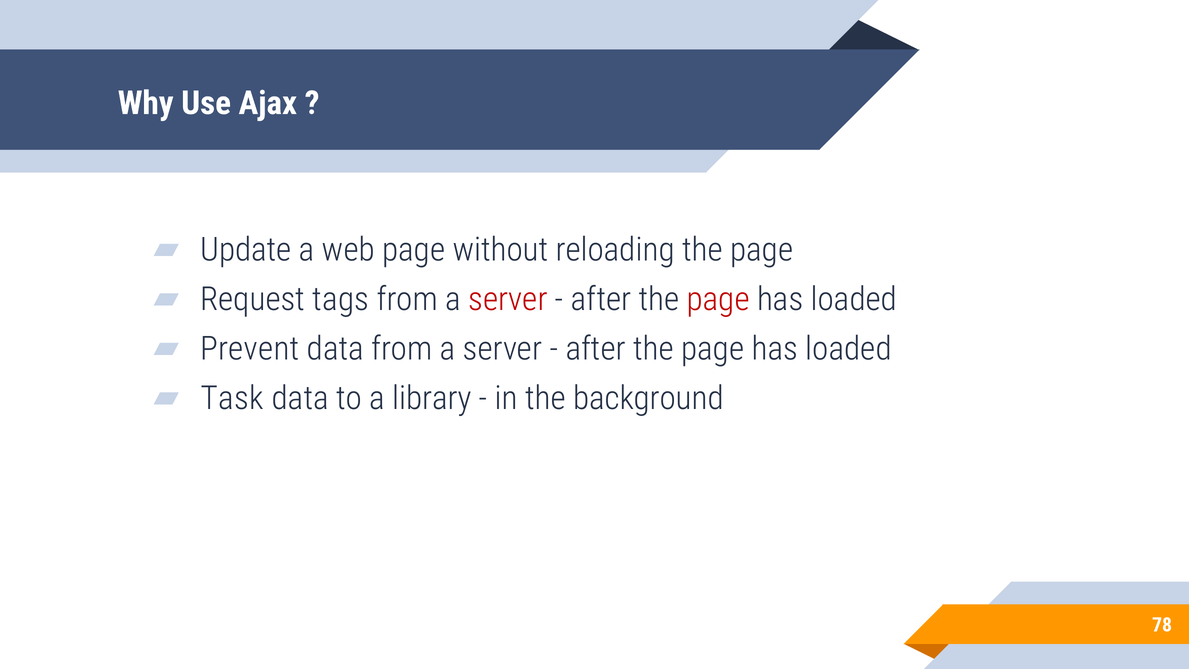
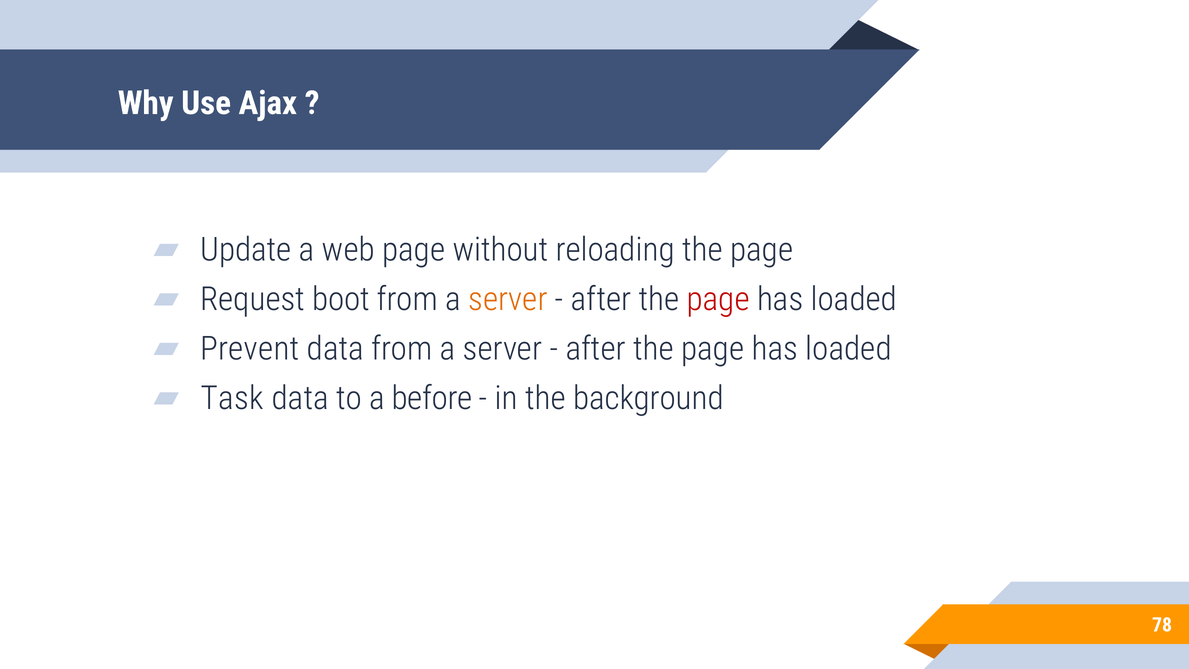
tags: tags -> boot (341, 299)
server colour: red -> orange (508, 299)
library: library -> before (432, 398)
